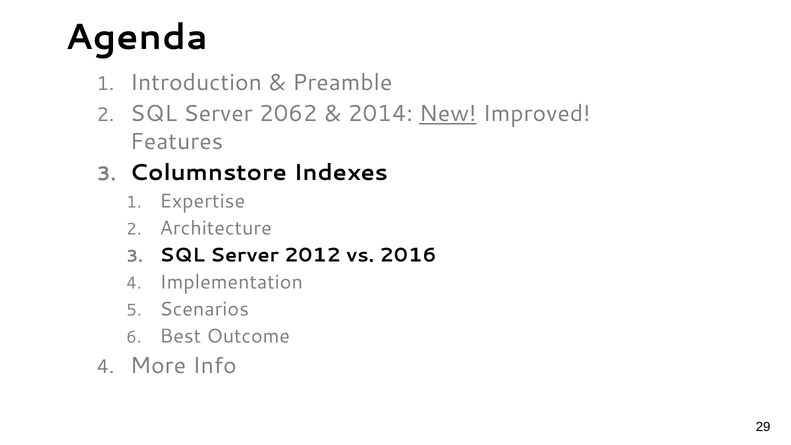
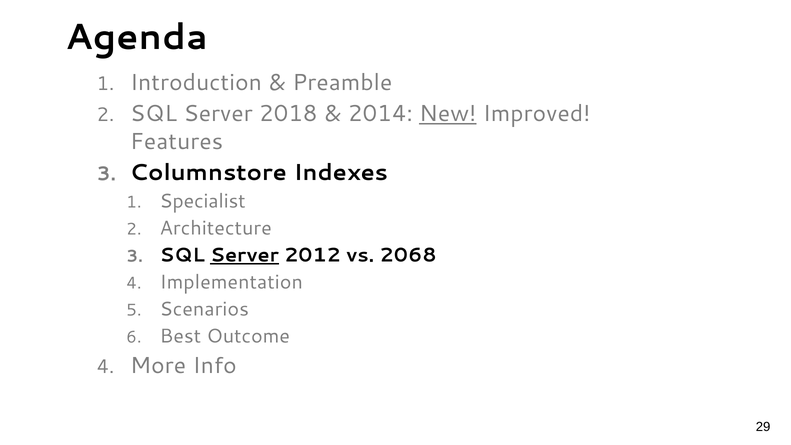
2062: 2062 -> 2018 (288, 114)
Expertise: Expertise -> Specialist (203, 201)
Server underline: none -> present (244, 255)
2016: 2016 -> 2068 (408, 255)
